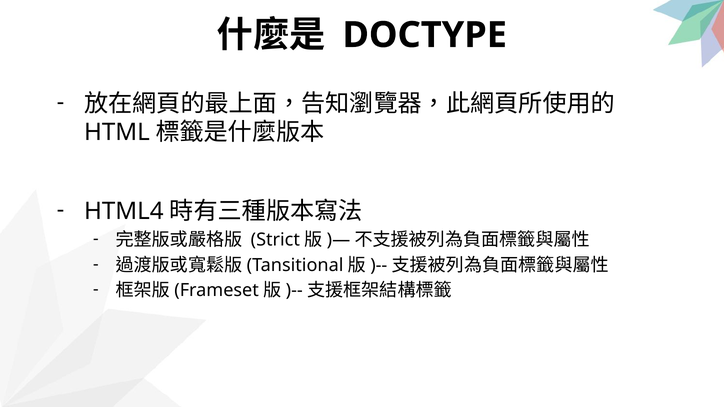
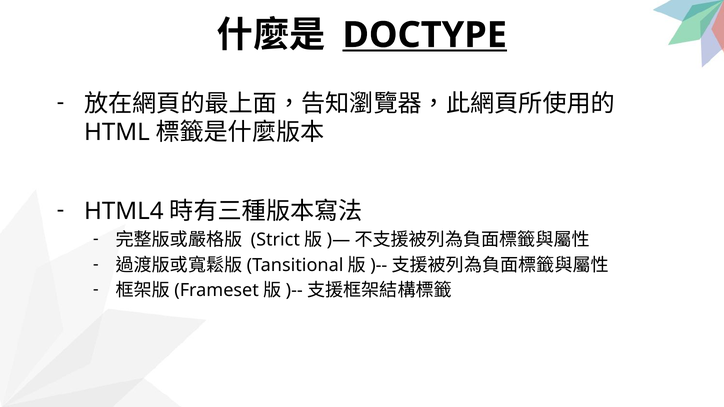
DOCTYPE underline: none -> present (425, 35)
